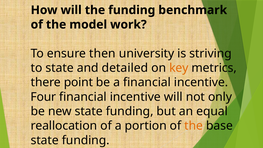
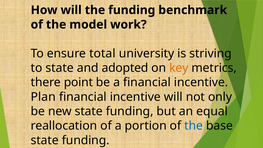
then: then -> total (102, 53)
detailed: detailed -> adopted (125, 68)
Four: Four -> Plan (43, 97)
the colour: orange -> blue (194, 126)
